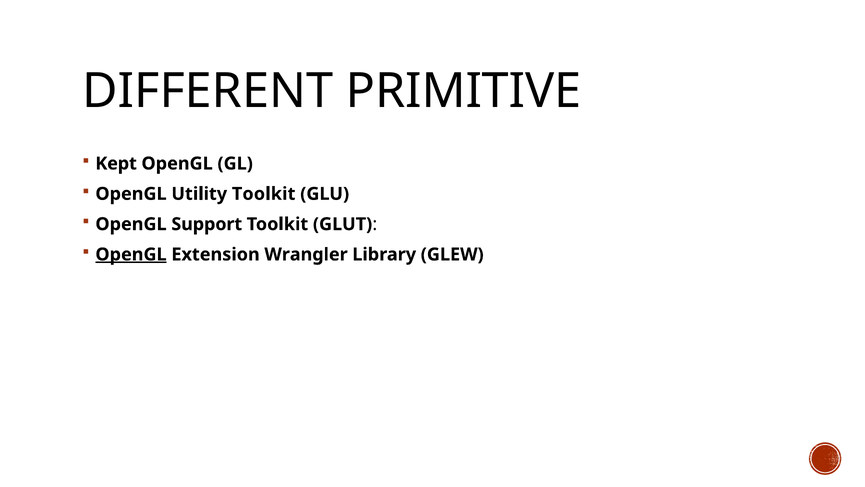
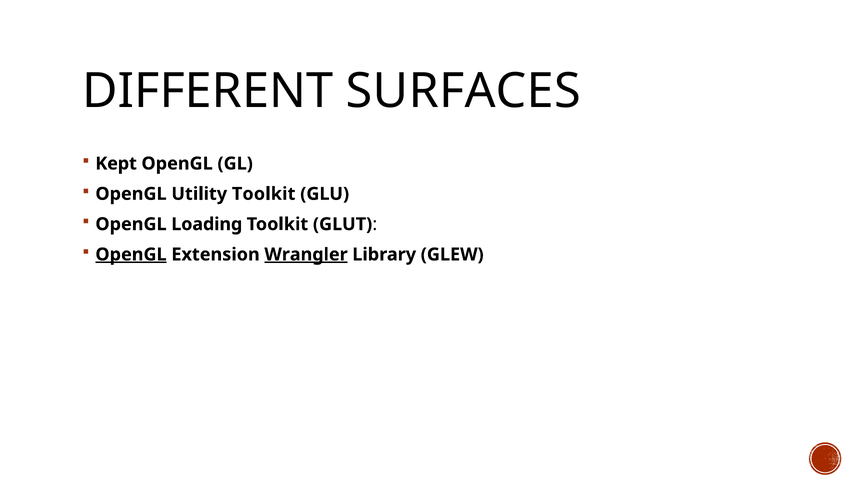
PRIMITIVE: PRIMITIVE -> SURFACES (463, 91)
Support: Support -> Loading (207, 224)
Wrangler underline: none -> present (306, 254)
